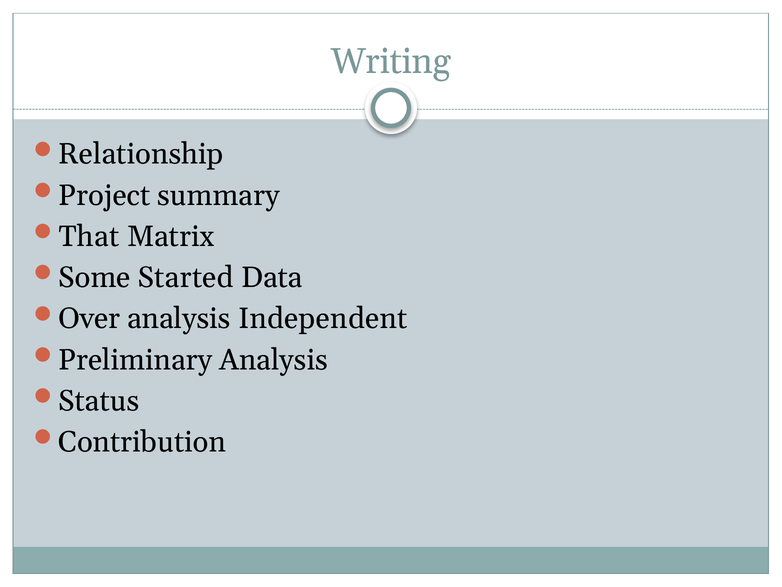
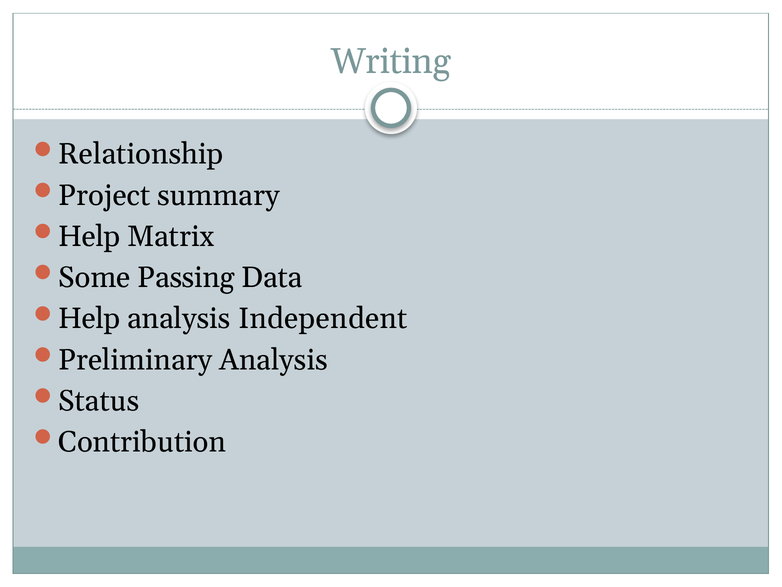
That: That -> Help (89, 236)
Started: Started -> Passing (186, 277)
Over: Over -> Help (89, 319)
